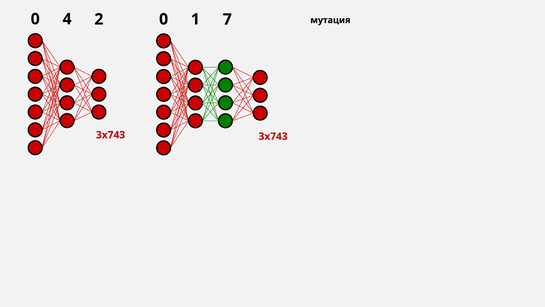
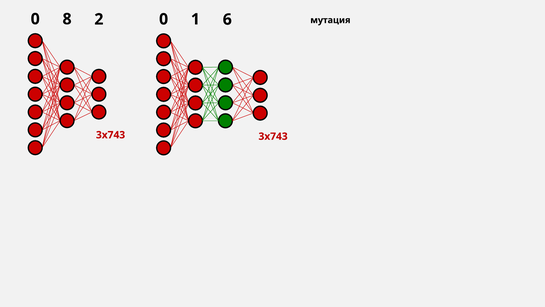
4: 4 -> 8 (67, 19)
7: 7 -> 6 (227, 19)
